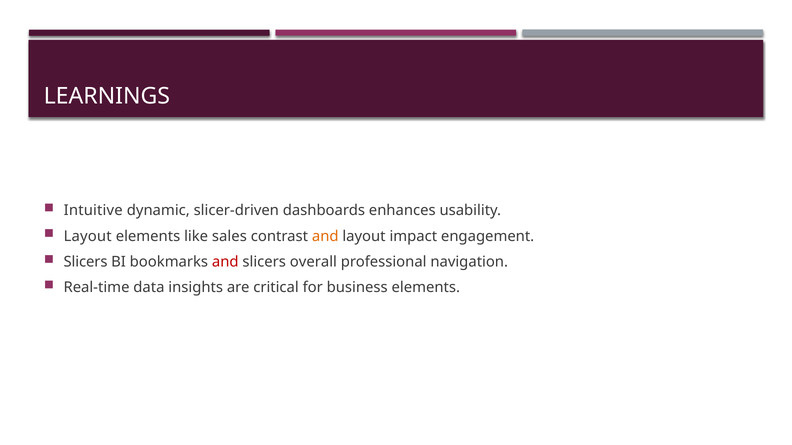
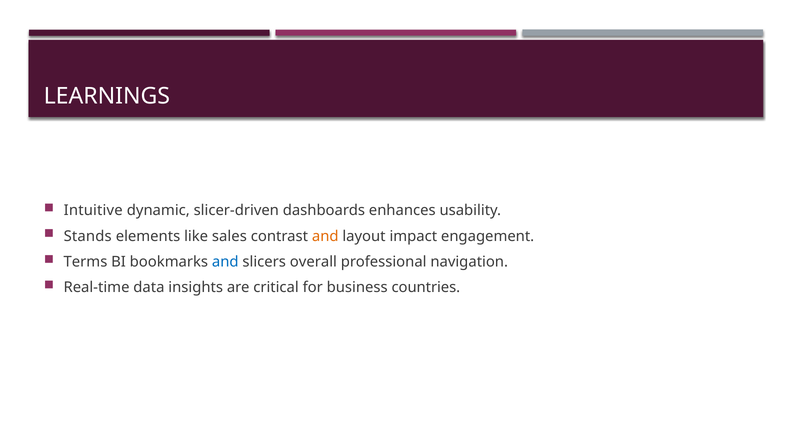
Layout: Layout -> Stands (88, 236)
Slicers: Slicers -> Terms (85, 262)
and colour: red -> blue (225, 262)
business elements: elements -> countries (426, 288)
